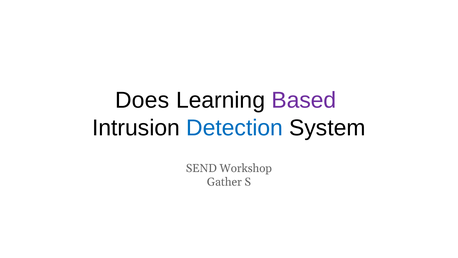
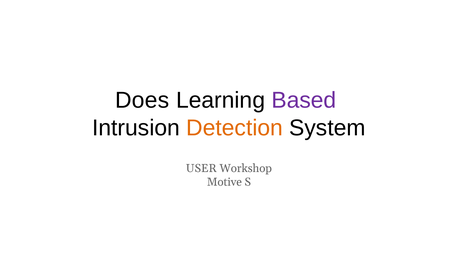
Detection colour: blue -> orange (235, 128)
SEND: SEND -> USER (201, 168)
Gather: Gather -> Motive (224, 182)
